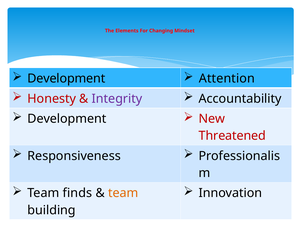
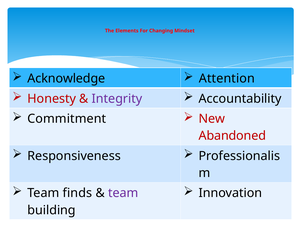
Development: Development -> Acknowledge (66, 78)
Development: Development -> Commitment (67, 119)
Threatened: Threatened -> Abandoned (232, 136)
team colour: orange -> purple (123, 193)
